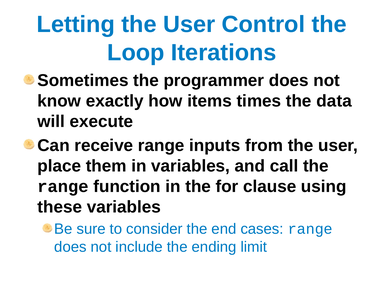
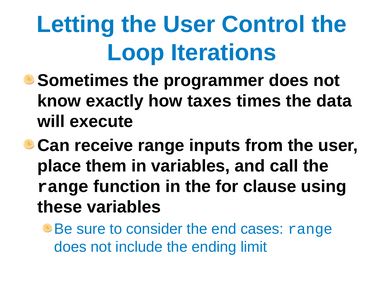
items: items -> taxes (209, 101)
